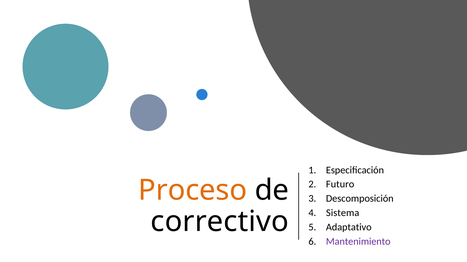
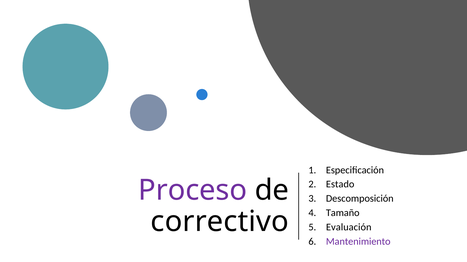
Futuro: Futuro -> Estado (340, 185)
Proceso colour: orange -> purple (193, 191)
Sistema: Sistema -> Tamaño (343, 213)
Adaptativo: Adaptativo -> Evaluación (349, 228)
